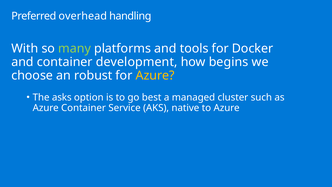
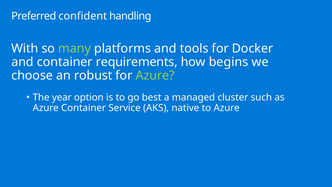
overhead: overhead -> confident (83, 16)
development: development -> requirements (137, 62)
Azure colour: yellow -> light green (155, 75)
asks: asks -> year (62, 97)
